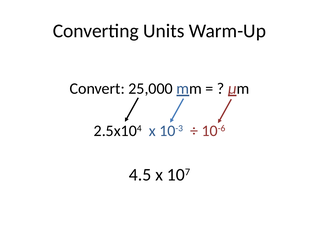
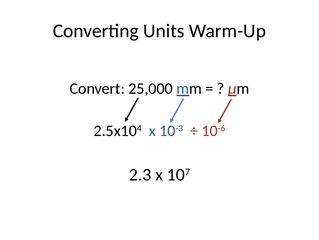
4.5: 4.5 -> 2.3 (140, 174)
